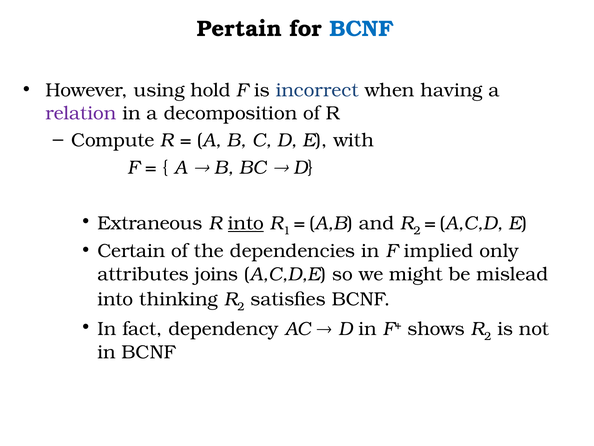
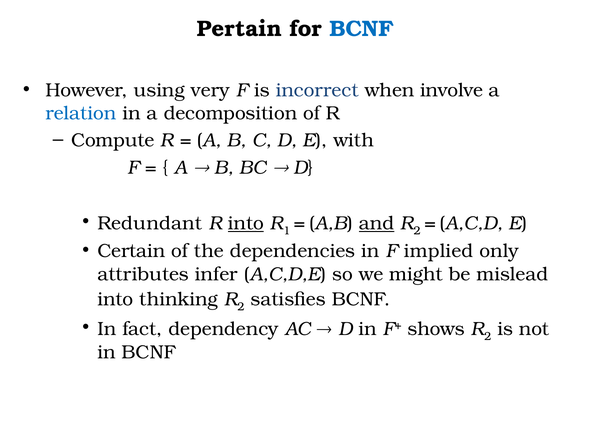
hold: hold -> very (210, 90)
having: having -> involve (452, 90)
relation colour: purple -> blue (81, 113)
Extraneous: Extraneous -> Redundant (150, 223)
and underline: none -> present (377, 223)
joins: joins -> infer (216, 274)
